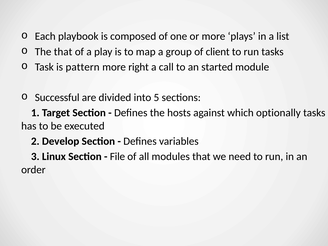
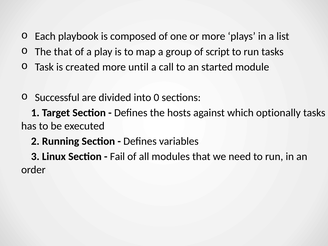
client: client -> script (218, 52)
pattern: pattern -> created (83, 67)
right: right -> until (138, 67)
5: 5 -> 0 (156, 98)
Develop: Develop -> Running (61, 141)
File: File -> Fail (117, 157)
